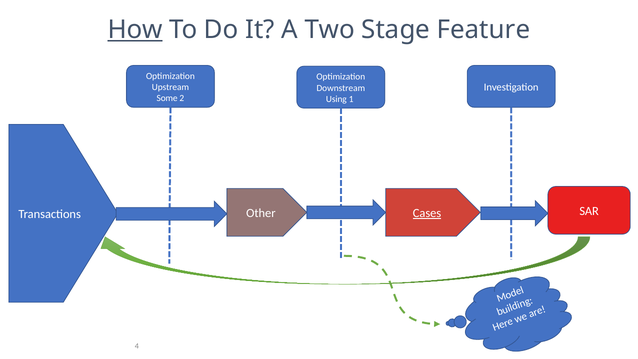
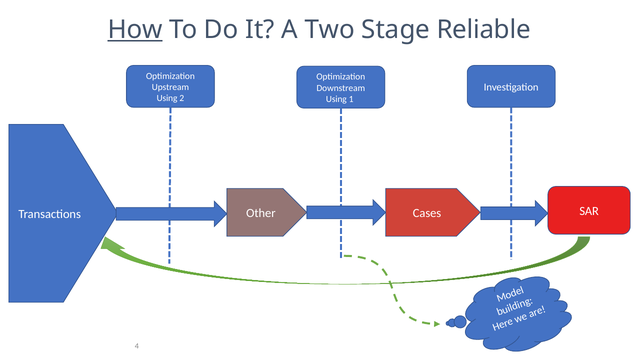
Feature: Feature -> Reliable (484, 30)
Some: Some -> Using (167, 98)
Cases underline: present -> none (427, 213)
